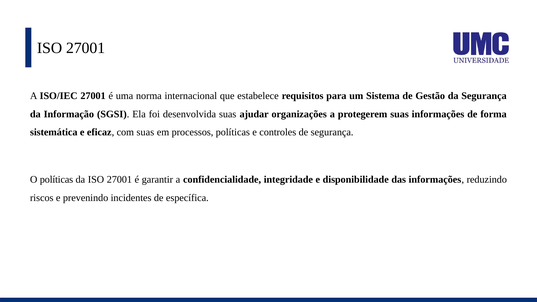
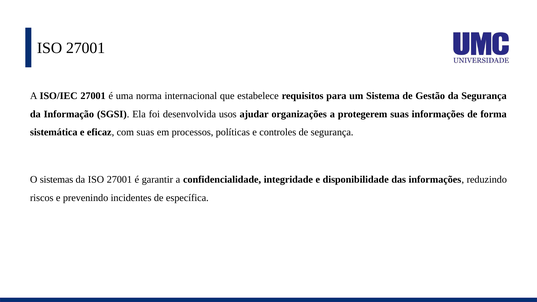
desenvolvida suas: suas -> usos (228, 114)
O políticas: políticas -> sistemas (57, 180)
